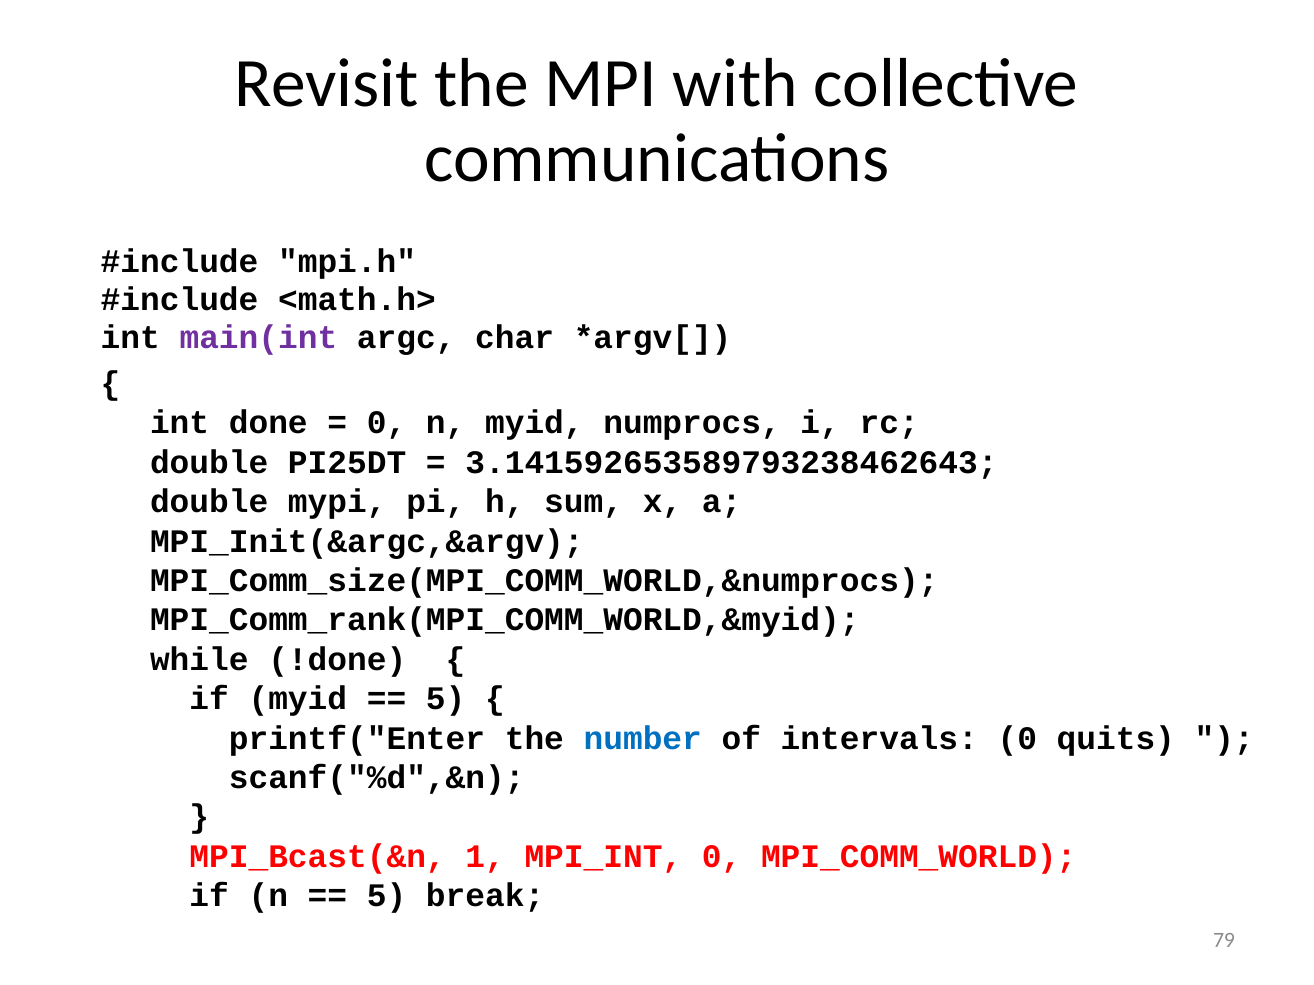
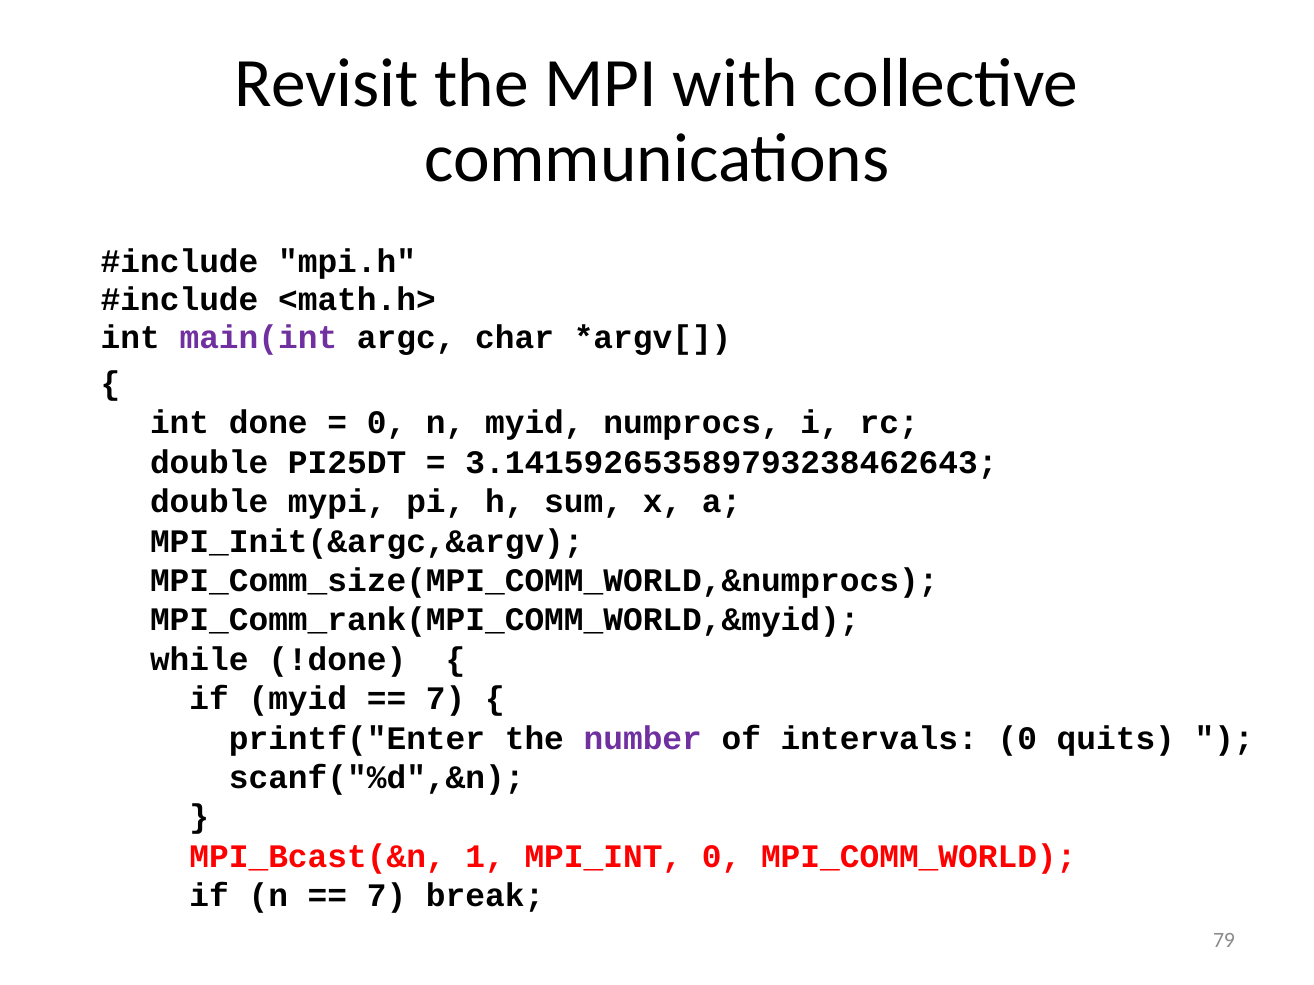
5: 5 -> 7 (446, 699)
number colour: blue -> purple (643, 739)
5: 5 -> 7 (387, 896)
